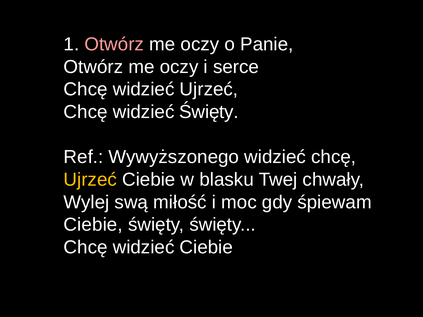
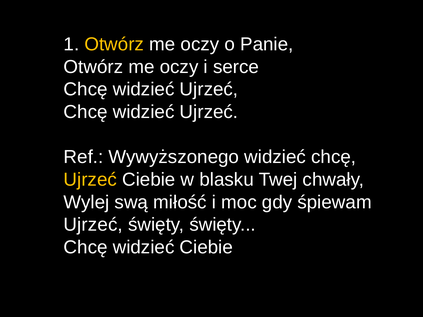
Otwórz colour: pink -> yellow (114, 44)
Święty: Święty -> Ujrzeć (209, 112)
Ciebie: Ciebie -> Ujrzeć (93, 225)
